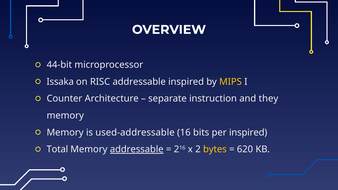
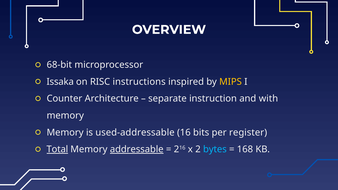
44-bit: 44-bit -> 68-bit (59, 65)
RISC addressable: addressable -> instructions (139, 82)
they: they -> with (268, 99)
per inspired: inspired -> register (248, 133)
Total underline: none -> present (57, 149)
bytes colour: yellow -> light blue (215, 149)
620: 620 -> 168 (245, 149)
